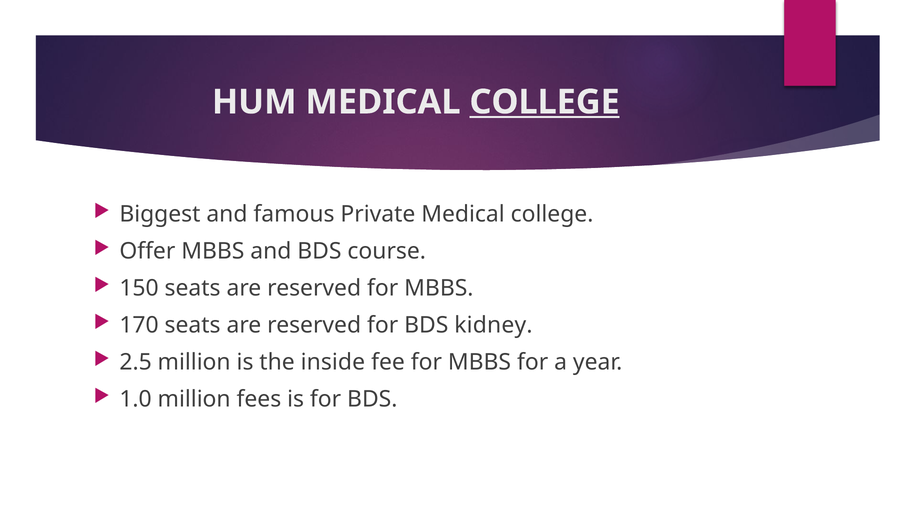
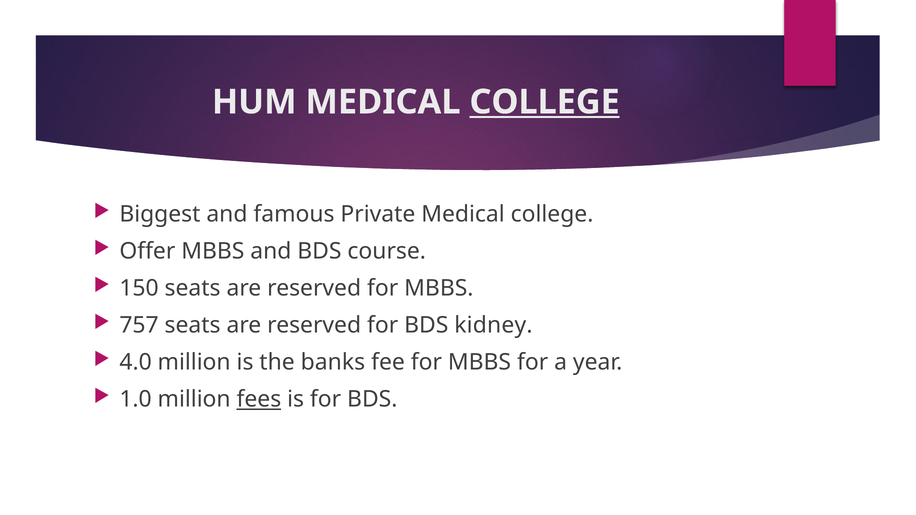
170: 170 -> 757 (139, 325)
2.5: 2.5 -> 4.0 (136, 362)
inside: inside -> banks (333, 362)
fees underline: none -> present (259, 400)
